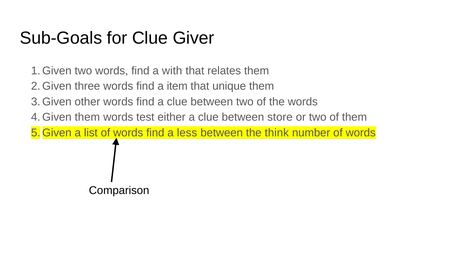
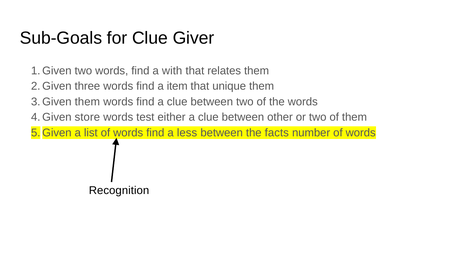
other: other -> them (87, 102)
them: them -> store (87, 117)
store: store -> other (280, 117)
think: think -> facts (277, 133)
Comparison: Comparison -> Recognition (119, 190)
